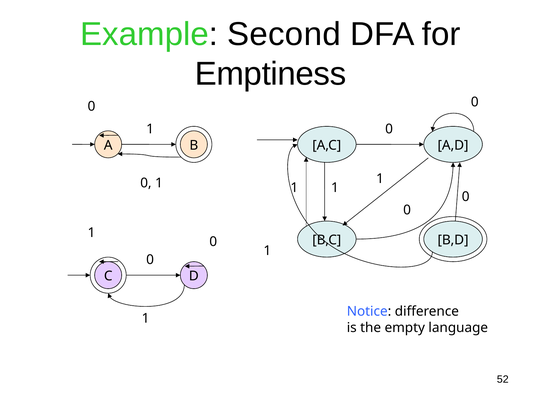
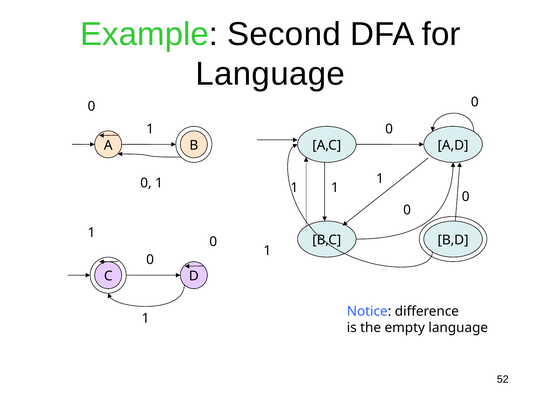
Emptiness: Emptiness -> Language (270, 74)
